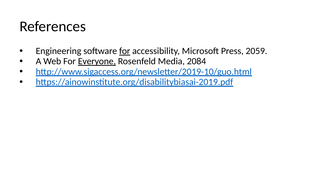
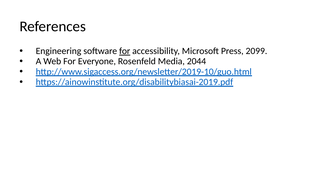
2059: 2059 -> 2099 (256, 51)
Everyone underline: present -> none (97, 61)
2084: 2084 -> 2044 (196, 61)
